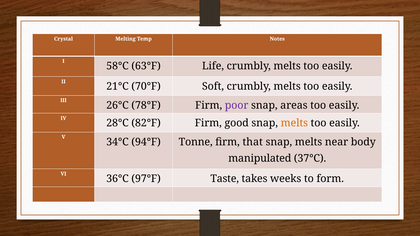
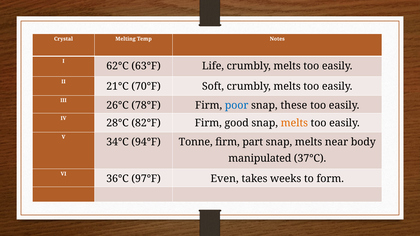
58°C: 58°C -> 62°C (117, 66)
poor colour: purple -> blue (237, 105)
areas: areas -> these (294, 105)
that: that -> part (253, 142)
Taste: Taste -> Even (225, 179)
